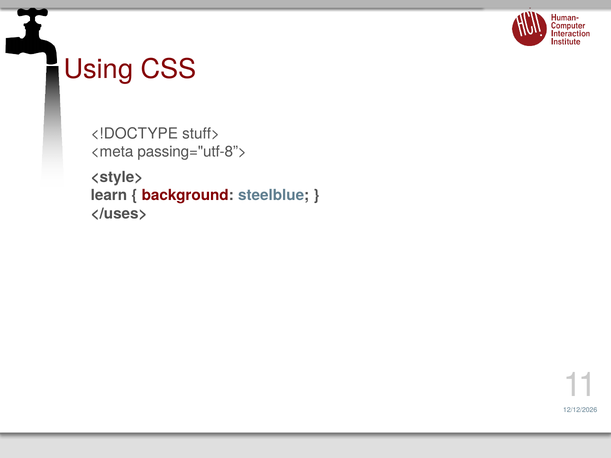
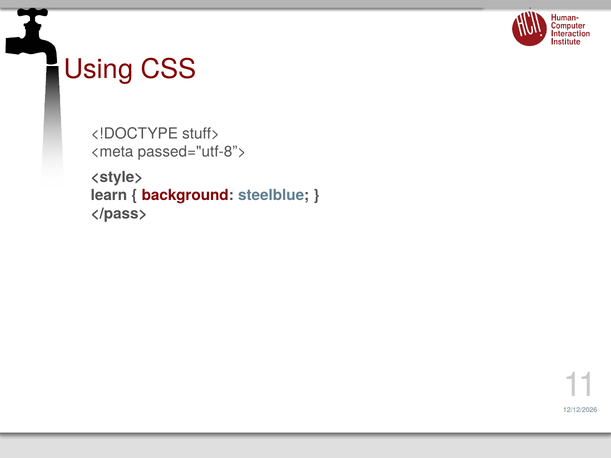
passing="utf-8”>: passing="utf-8”> -> passed="utf-8”> (192, 152)
</uses>: </uses> -> </pass> (119, 214)
